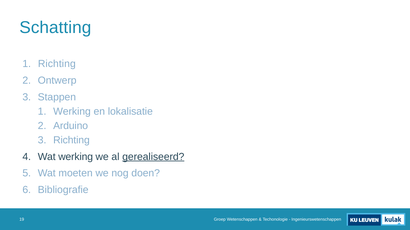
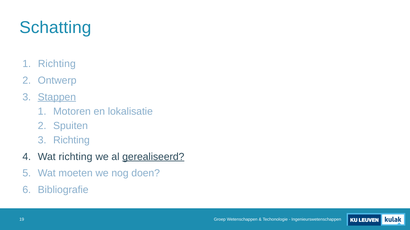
Stappen underline: none -> present (57, 97)
Werking: Werking -> Motoren (72, 112)
Arduino: Arduino -> Spuiten (71, 126)
Wat werking: werking -> richting (76, 157)
